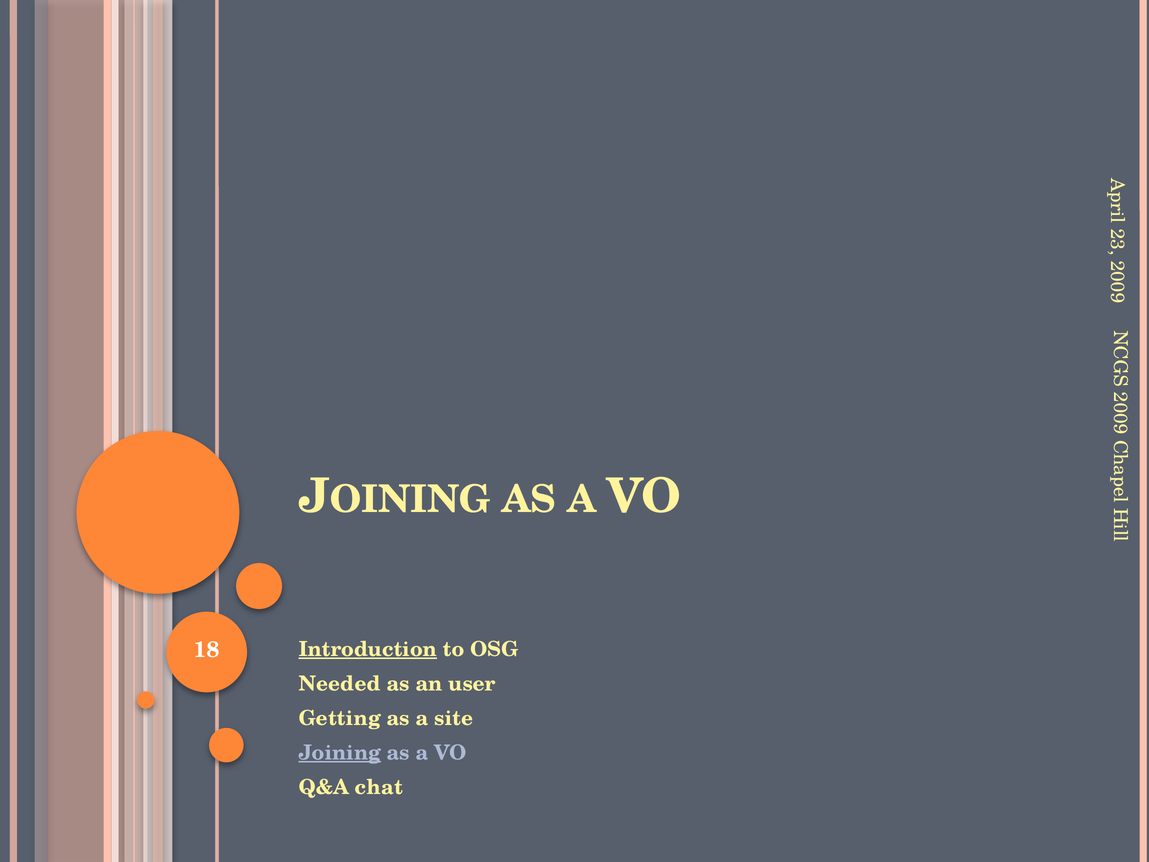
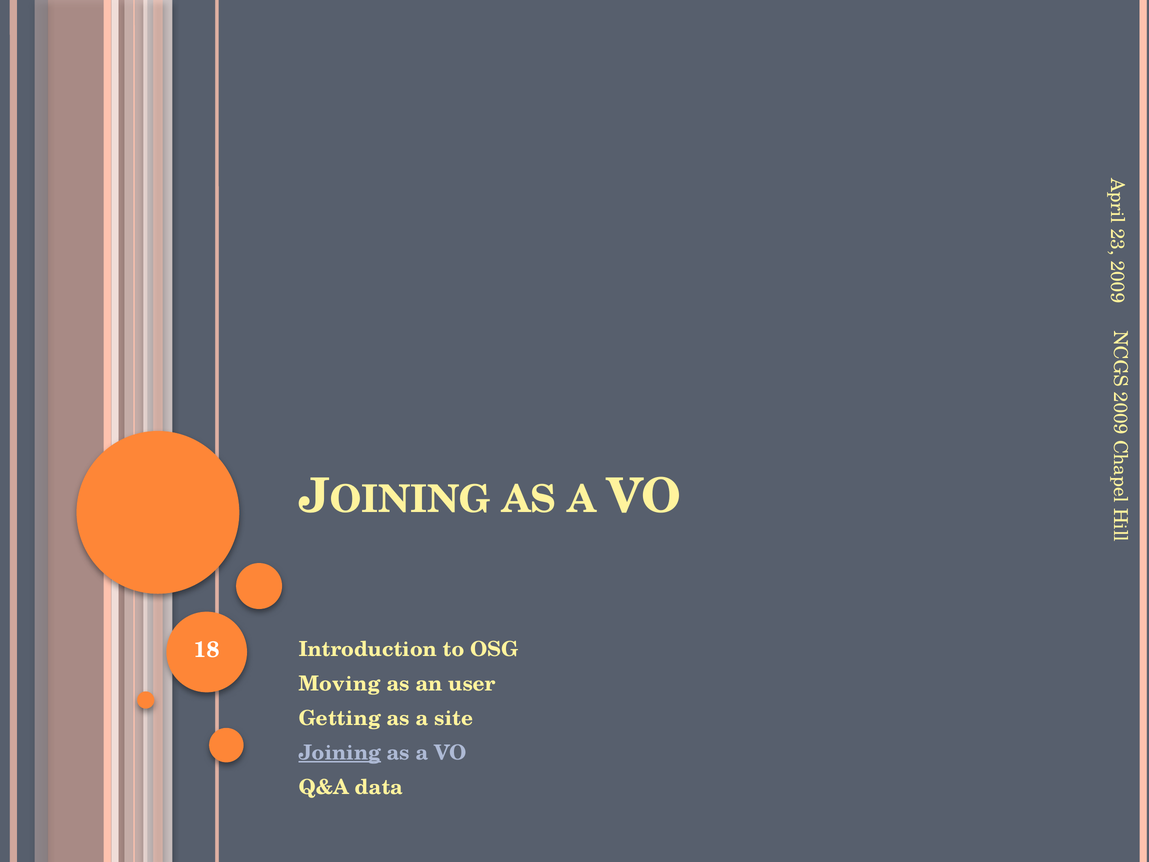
Introduction underline: present -> none (368, 649)
Needed: Needed -> Moving (340, 684)
chat: chat -> data (379, 787)
